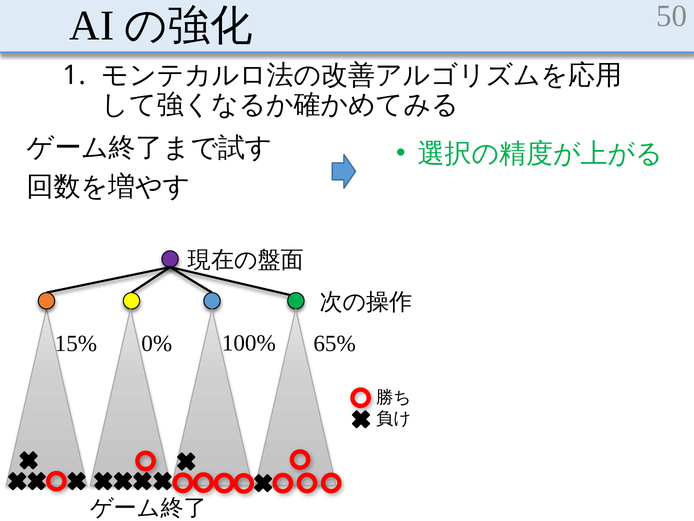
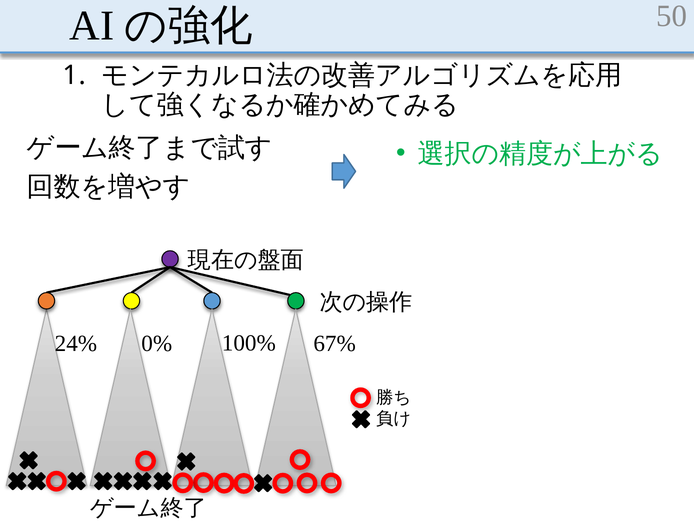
15%: 15% -> 24% (76, 344)
65%: 65% -> 67% (335, 344)
